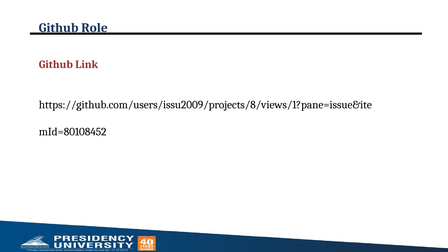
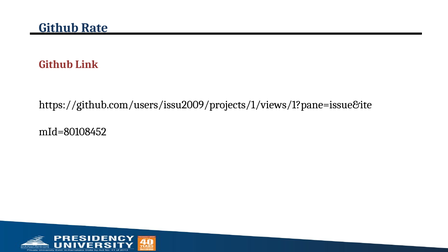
Role: Role -> Rate (95, 28)
https://github.com/users/issu2009/projects/8/views/1?pane=issue&ite: https://github.com/users/issu2009/projects/8/views/1?pane=issue&ite -> https://github.com/users/issu2009/projects/1/views/1?pane=issue&ite (205, 105)
